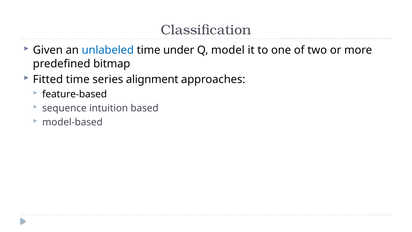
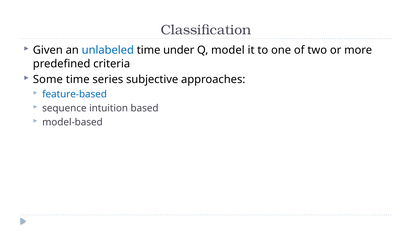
bitmap: bitmap -> criteria (112, 64)
Fitted: Fitted -> Some (48, 80)
alignment: alignment -> subjective (152, 80)
feature-based colour: black -> blue (75, 94)
